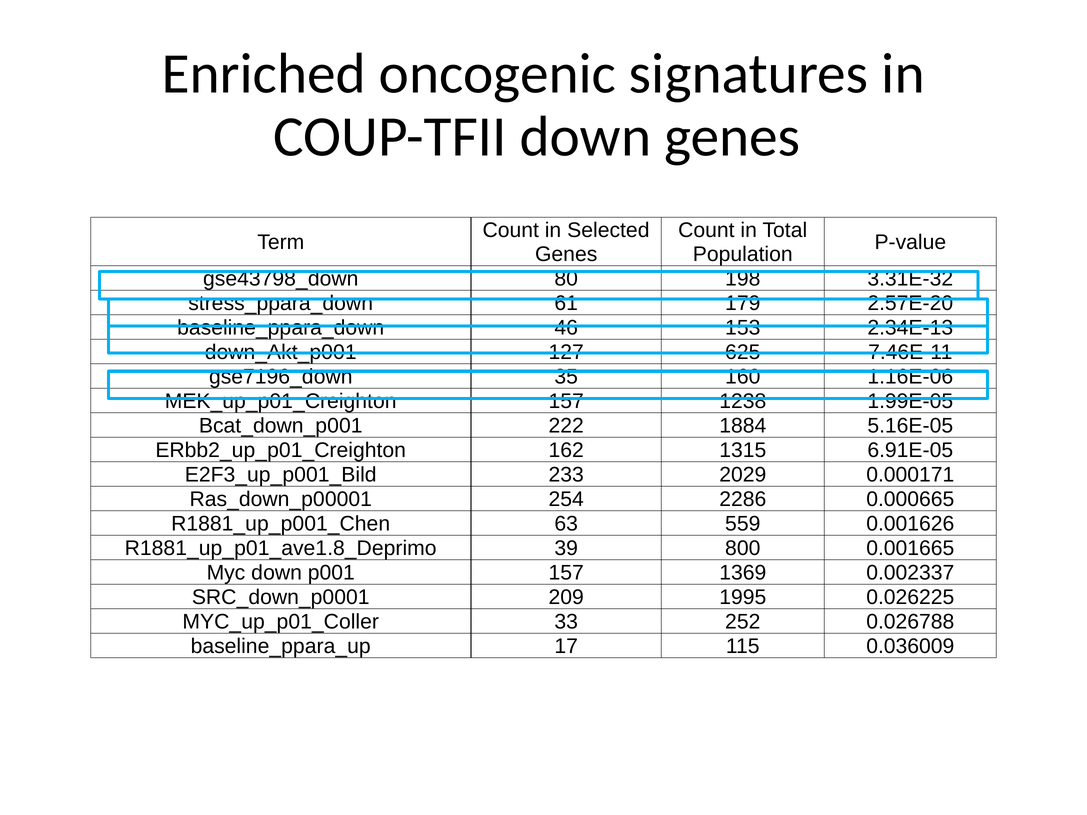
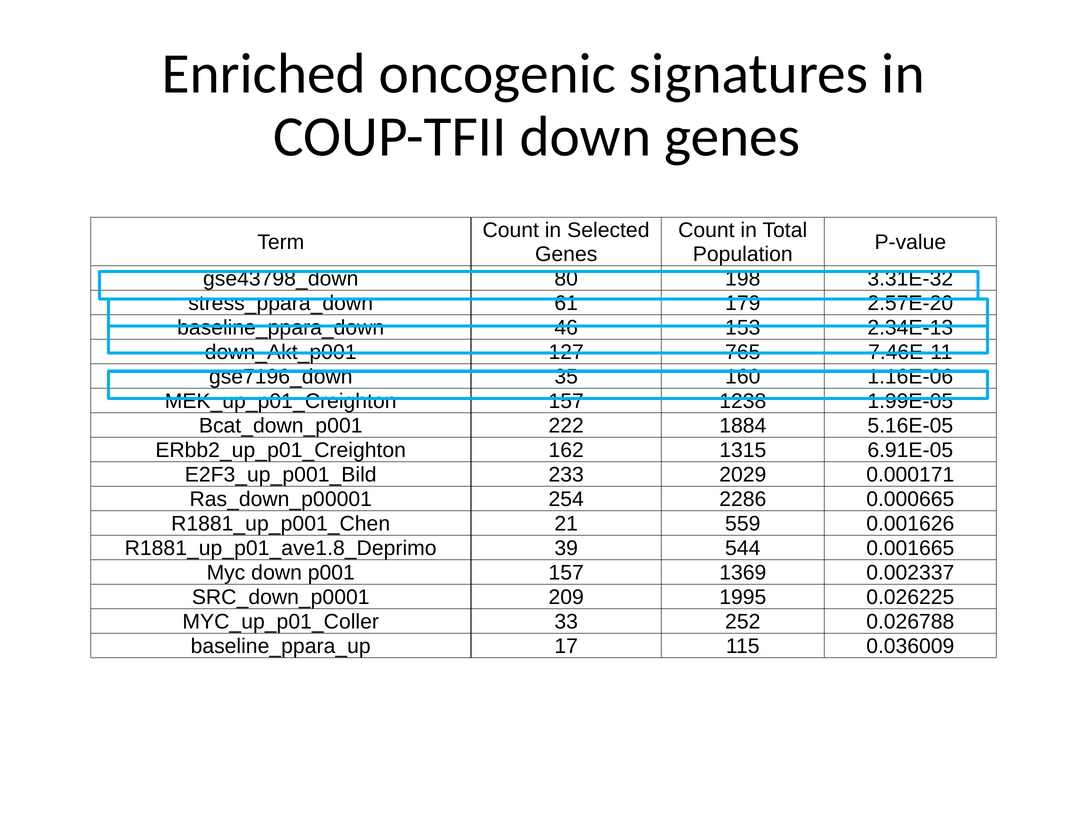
625: 625 -> 765 (743, 352)
63: 63 -> 21 (566, 524)
800: 800 -> 544 (743, 548)
